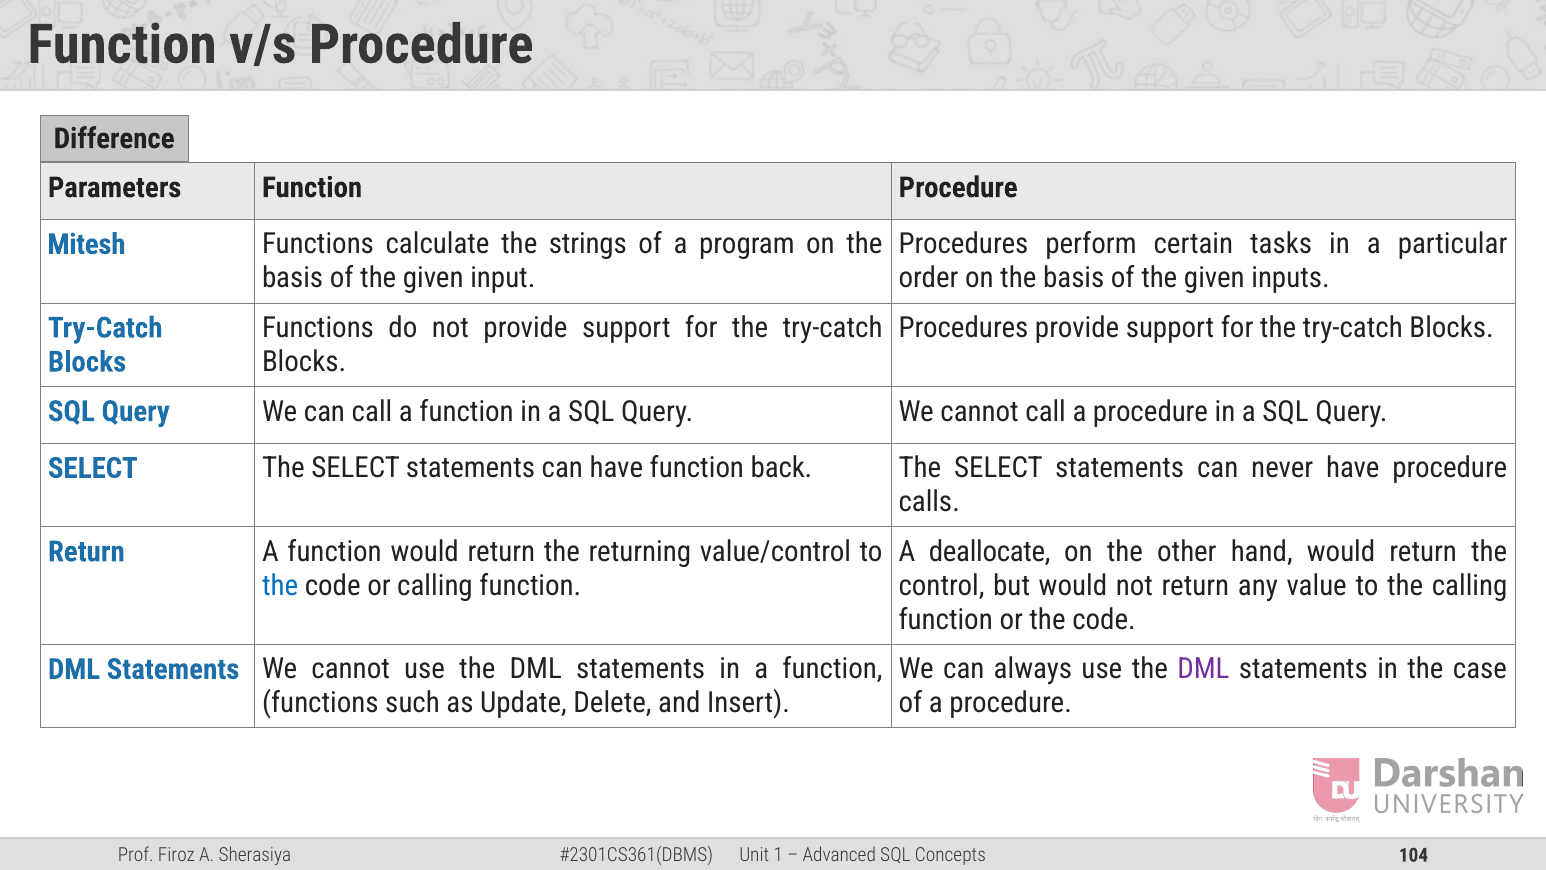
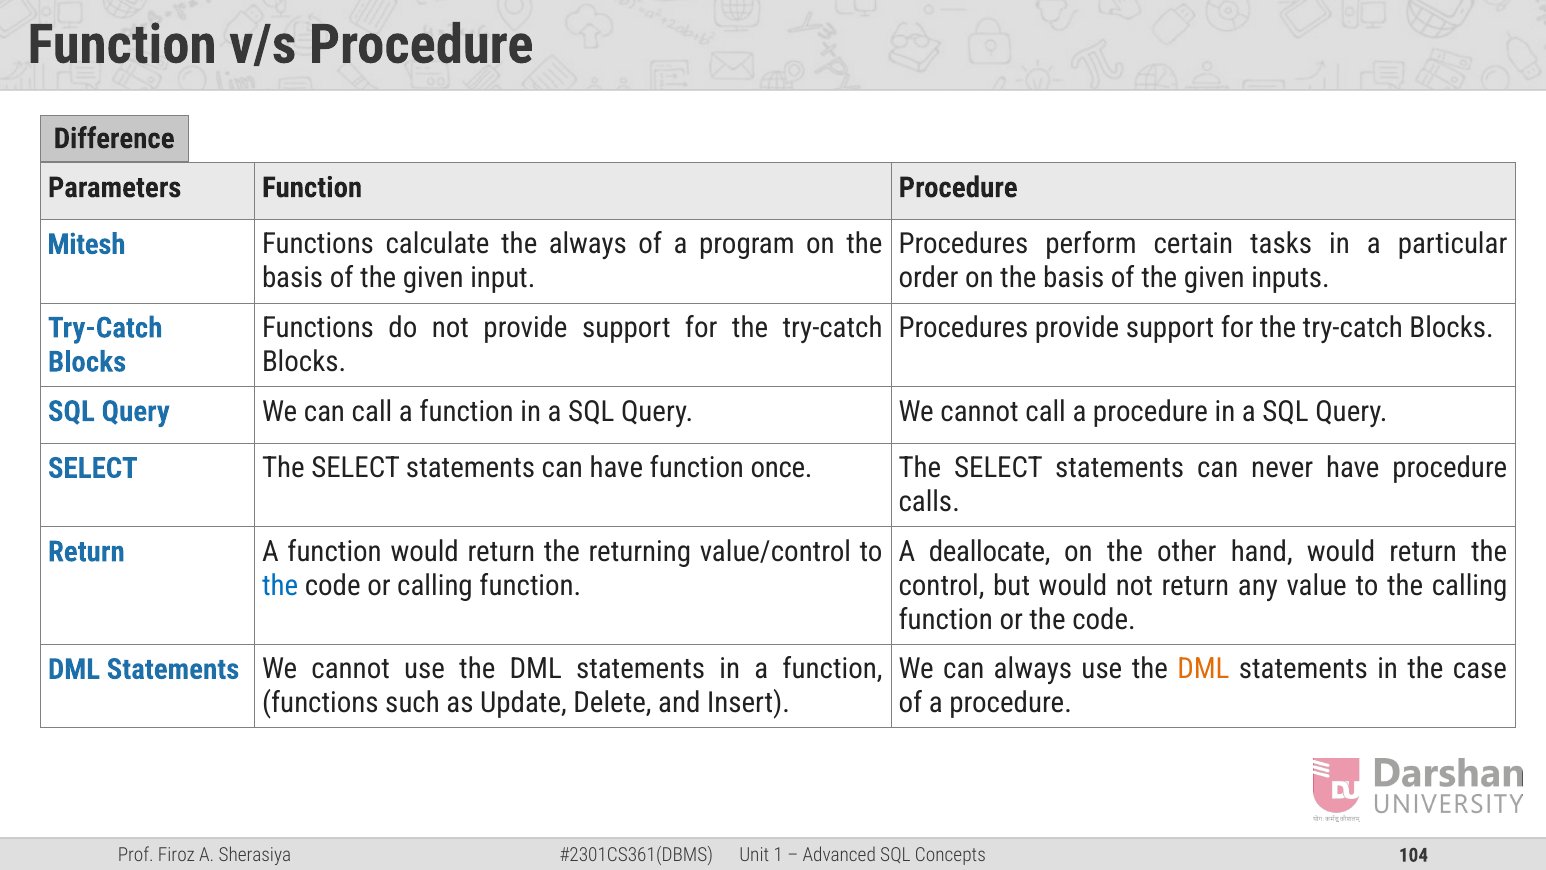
the strings: strings -> always (588, 244)
back: back -> once (782, 468)
DML colour: purple -> orange (1203, 669)
